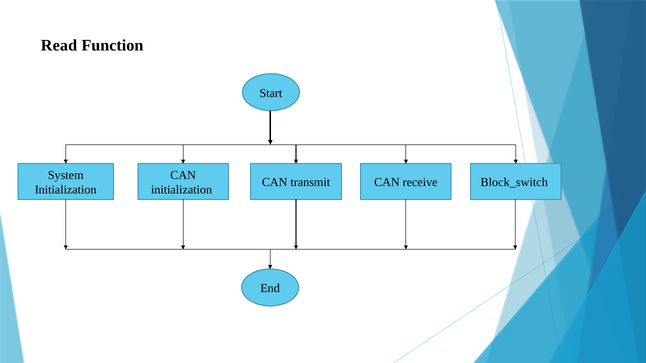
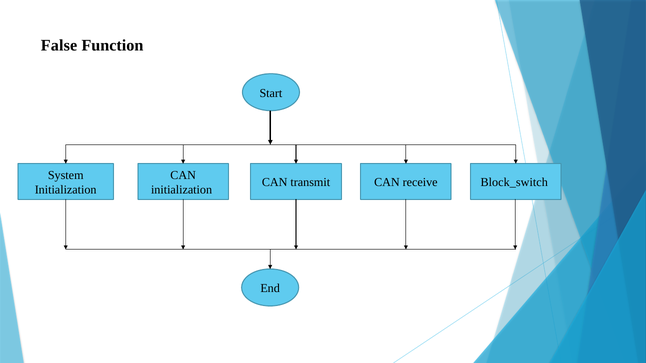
Read: Read -> False (59, 46)
